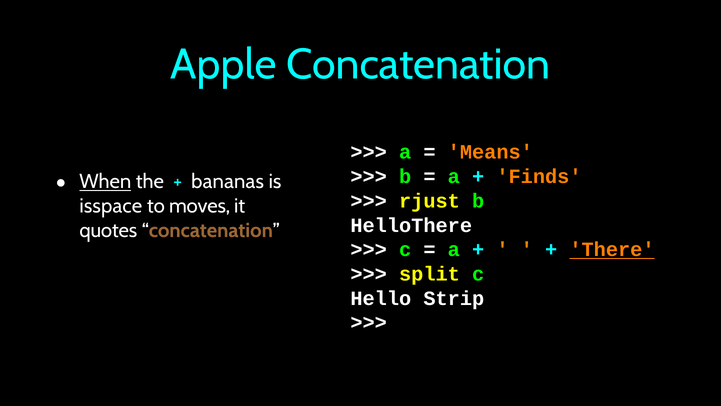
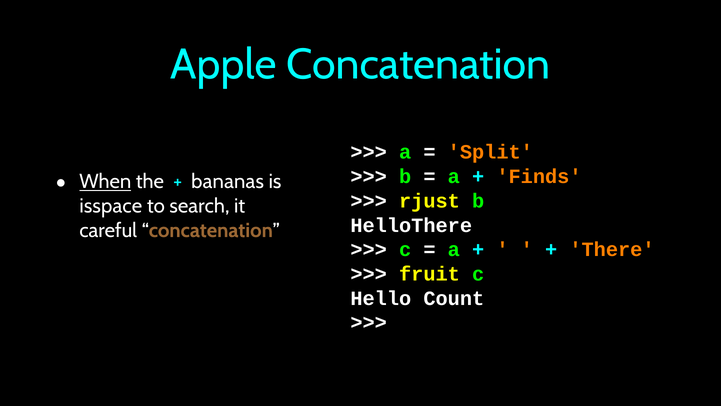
Means: Means -> Split (490, 152)
moves: moves -> search (199, 206)
quotes: quotes -> careful (108, 230)
There underline: present -> none (612, 249)
split: split -> fruit (429, 274)
Strip: Strip -> Count (454, 298)
